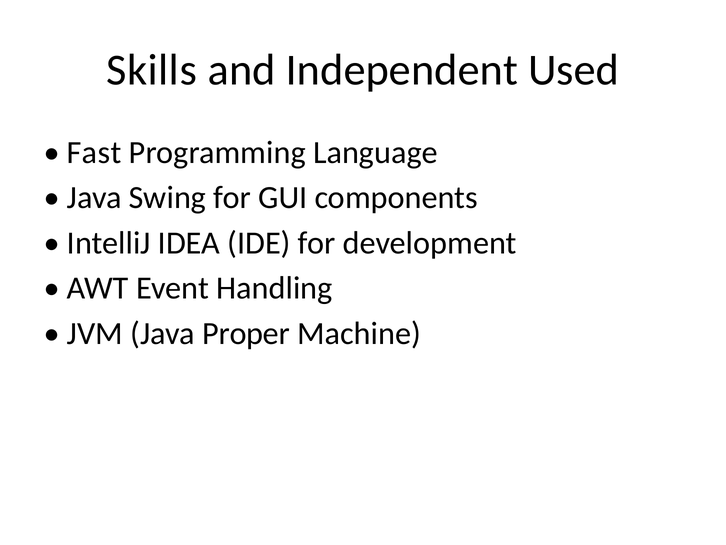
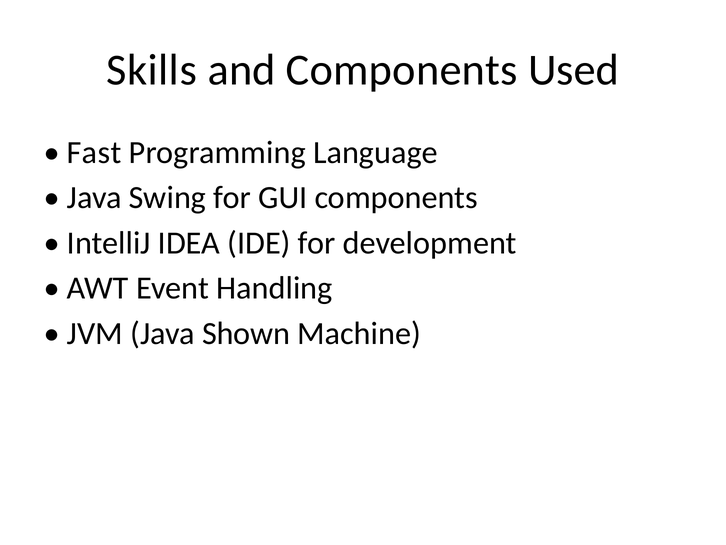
and Independent: Independent -> Components (402, 70)
Proper: Proper -> Shown (246, 333)
